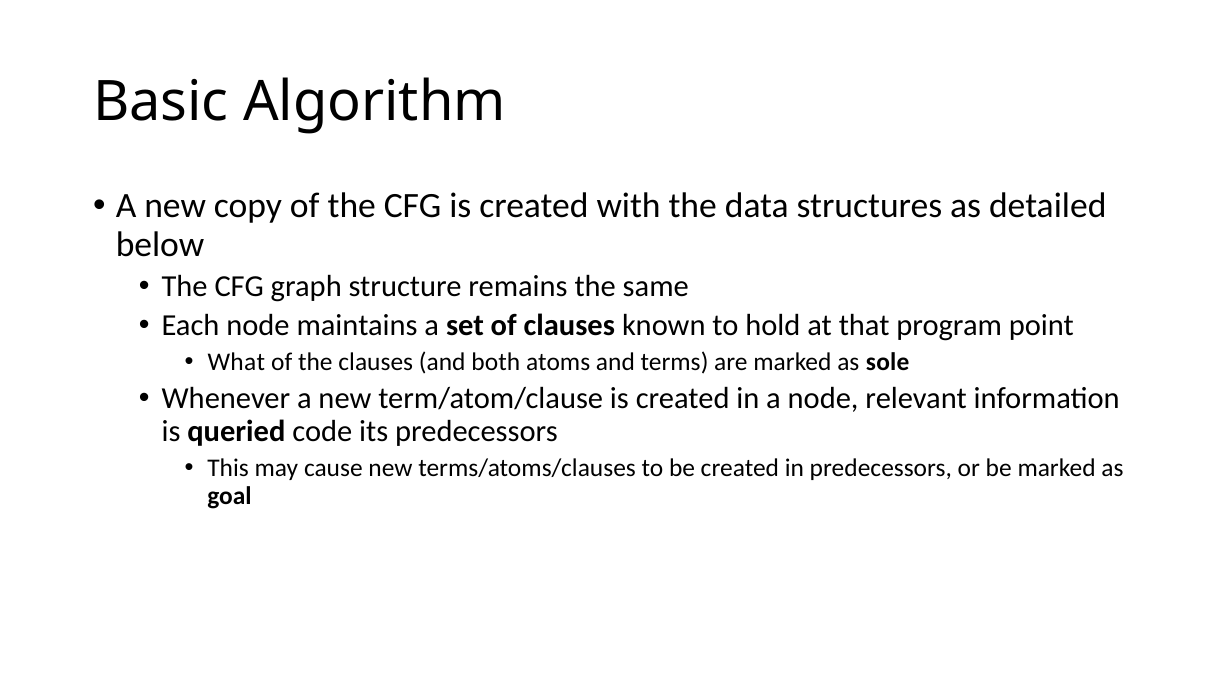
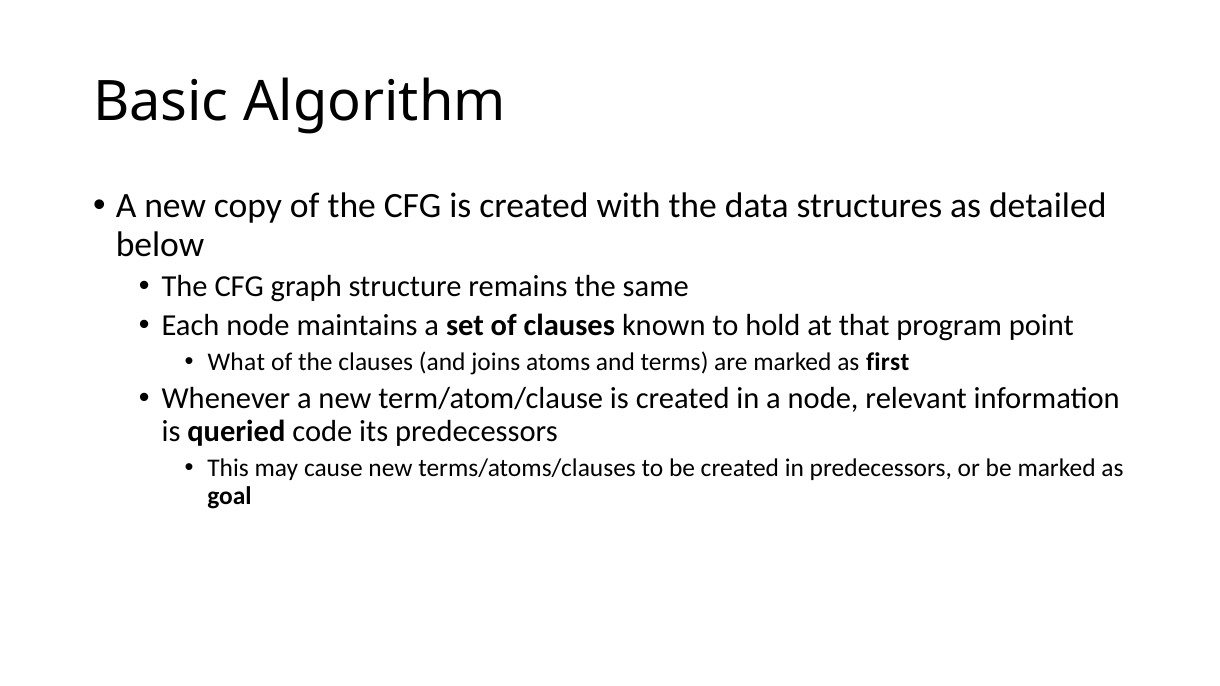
both: both -> joins (496, 362)
sole: sole -> first (888, 362)
